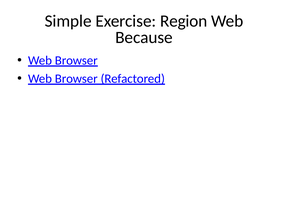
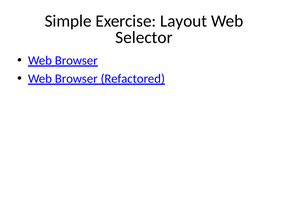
Region: Region -> Layout (184, 21)
Because: Because -> Selector (144, 37)
